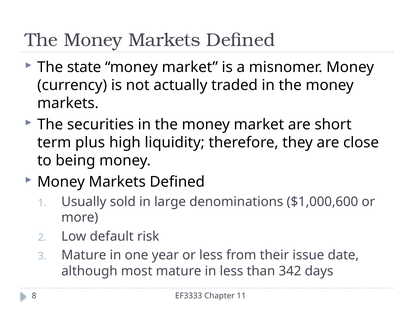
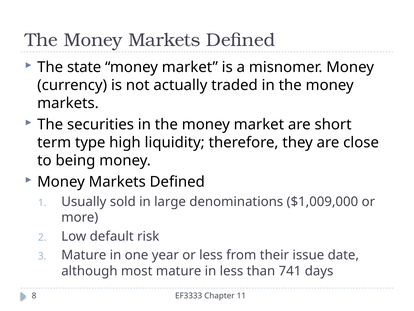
plus: plus -> type (90, 142)
$1,000,600: $1,000,600 -> $1,009,000 (322, 201)
342: 342 -> 741 (290, 271)
